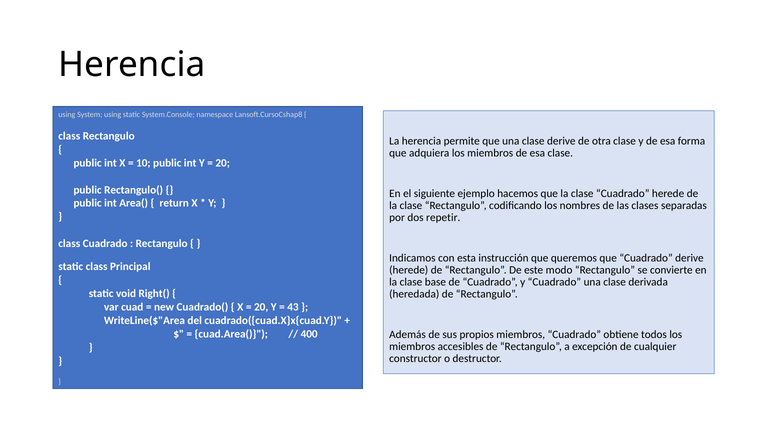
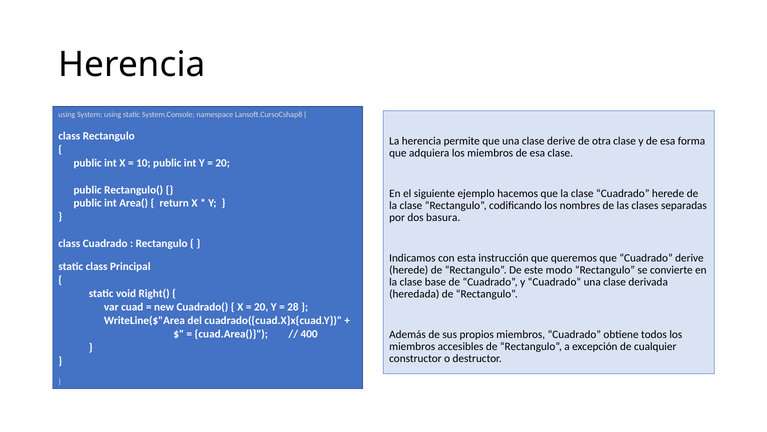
repetir: repetir -> basura (443, 217)
43: 43 -> 28 (293, 307)
